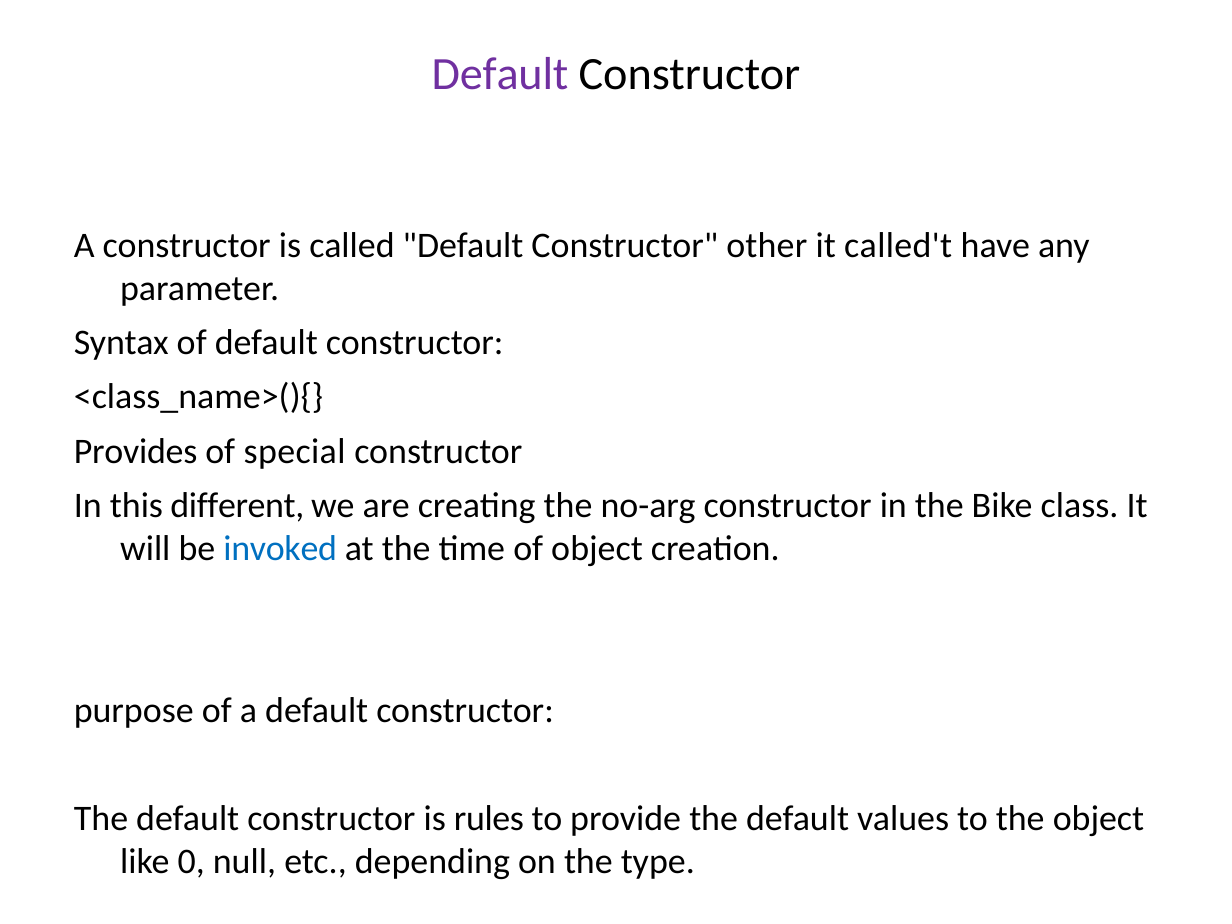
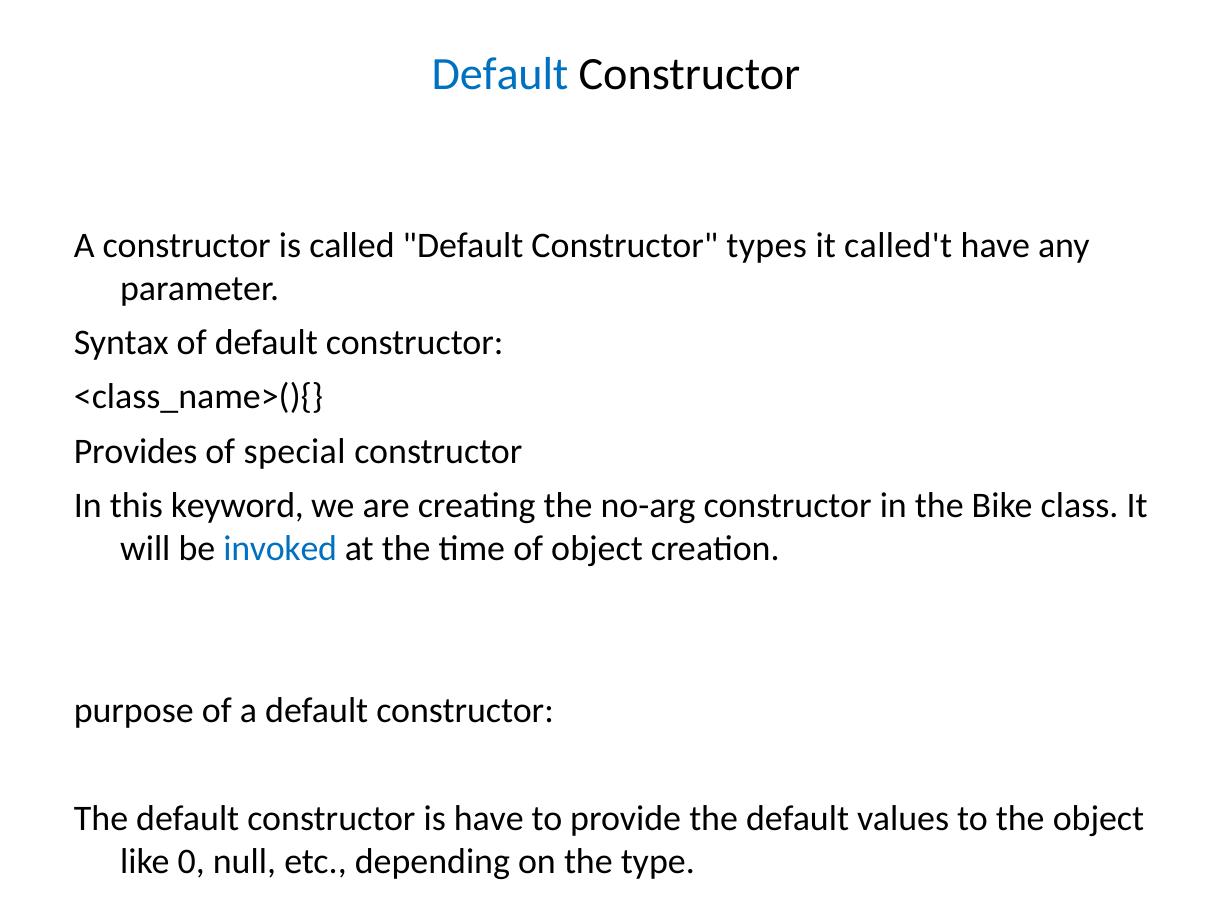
Default colour: purple -> blue (500, 74)
other: other -> types (767, 246)
different: different -> keyword (237, 505)
is rules: rules -> have (489, 819)
